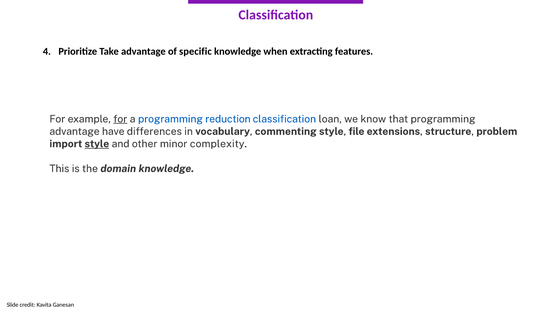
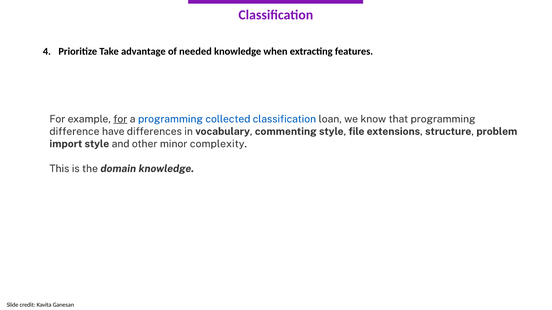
specific: specific -> needed (195, 51)
reduction: reduction -> collected (228, 119)
advantage: advantage -> difference (74, 132)
style underline: present -> none (97, 144)
